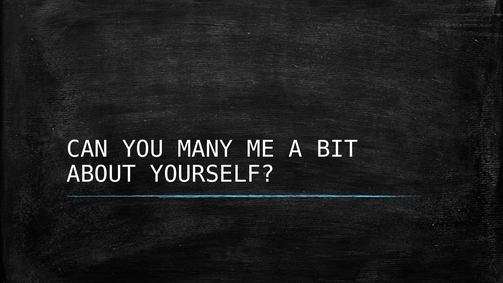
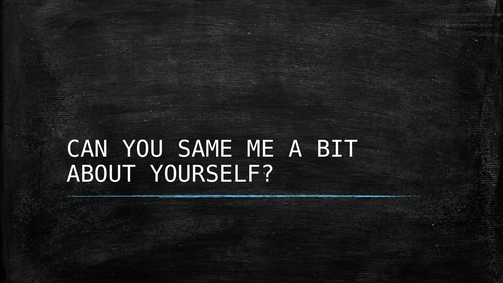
MANY: MANY -> SAME (205, 149)
